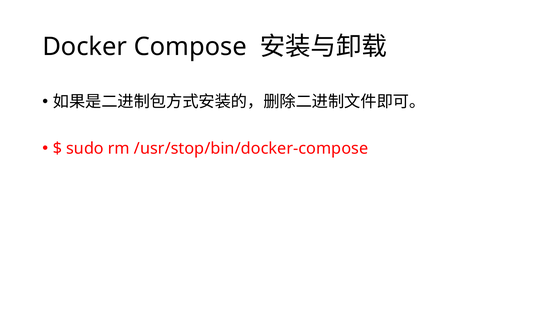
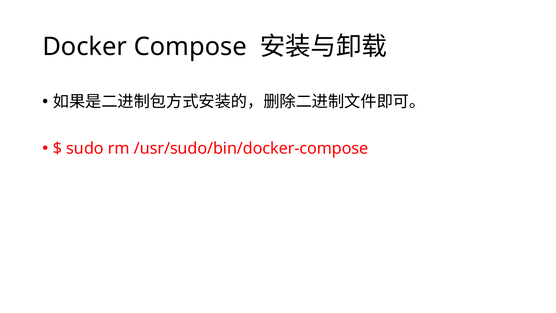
/usr/stop/bin/docker-compose: /usr/stop/bin/docker-compose -> /usr/sudo/bin/docker-compose (251, 148)
